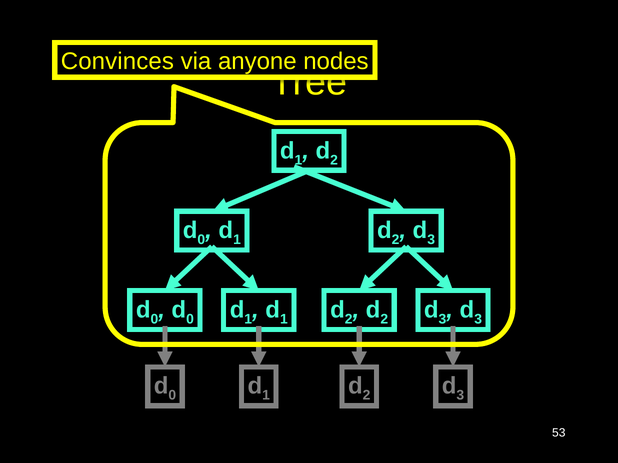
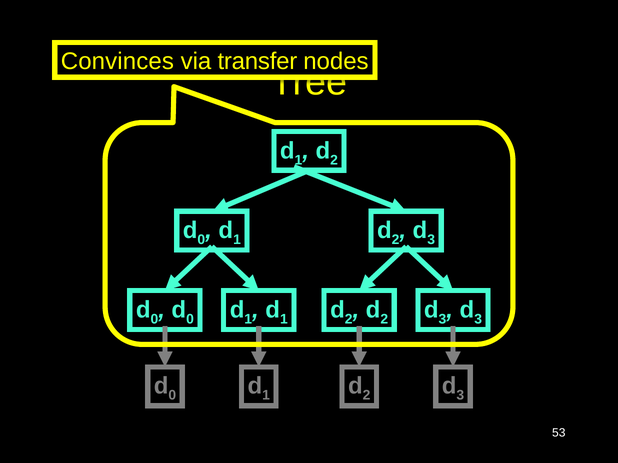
anyone: anyone -> transfer (257, 62)
